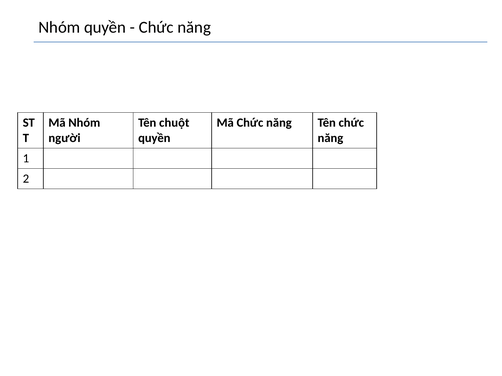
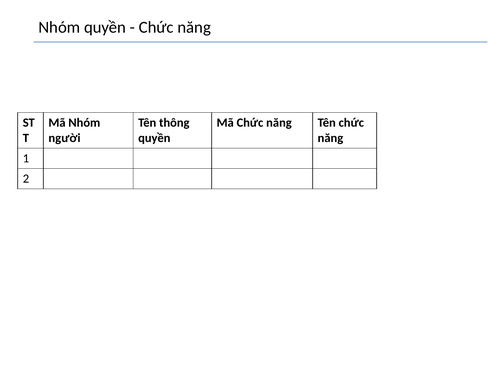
chuột: chuột -> thông (174, 123)
